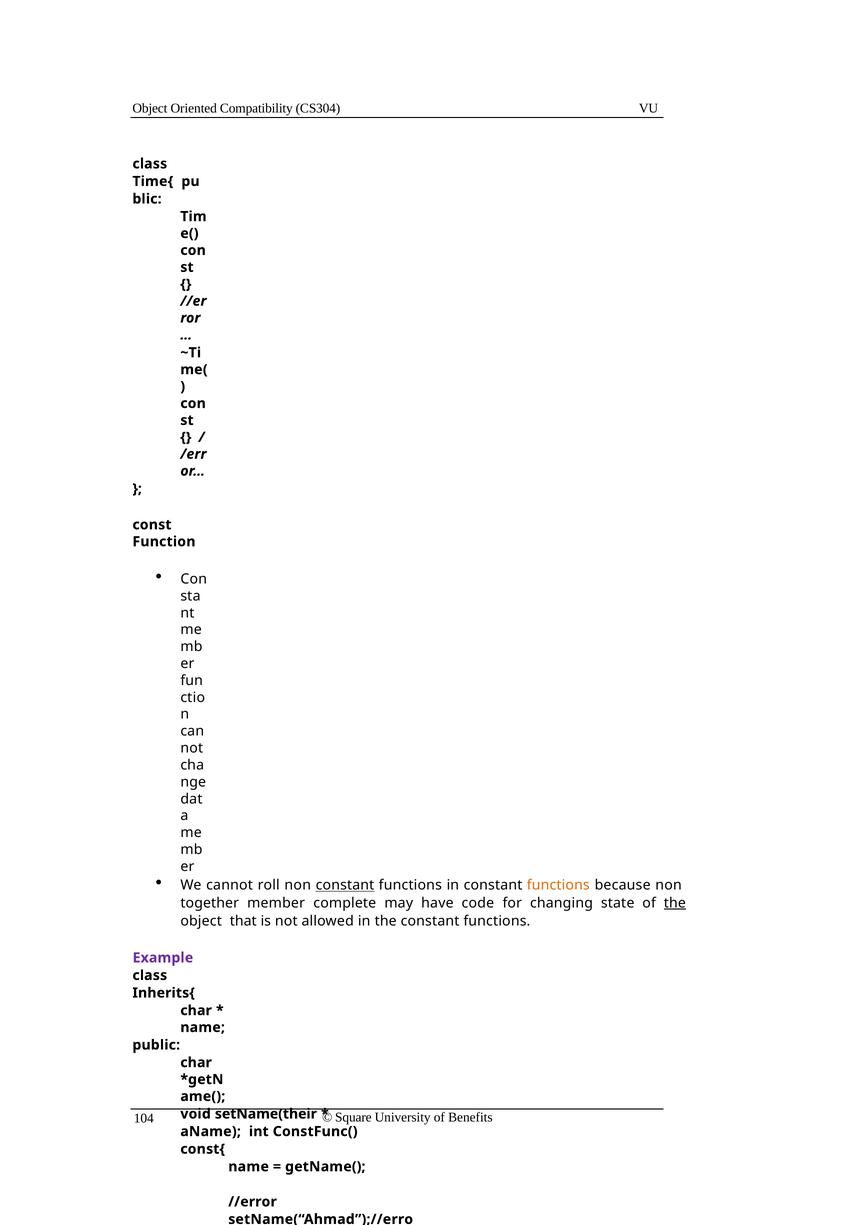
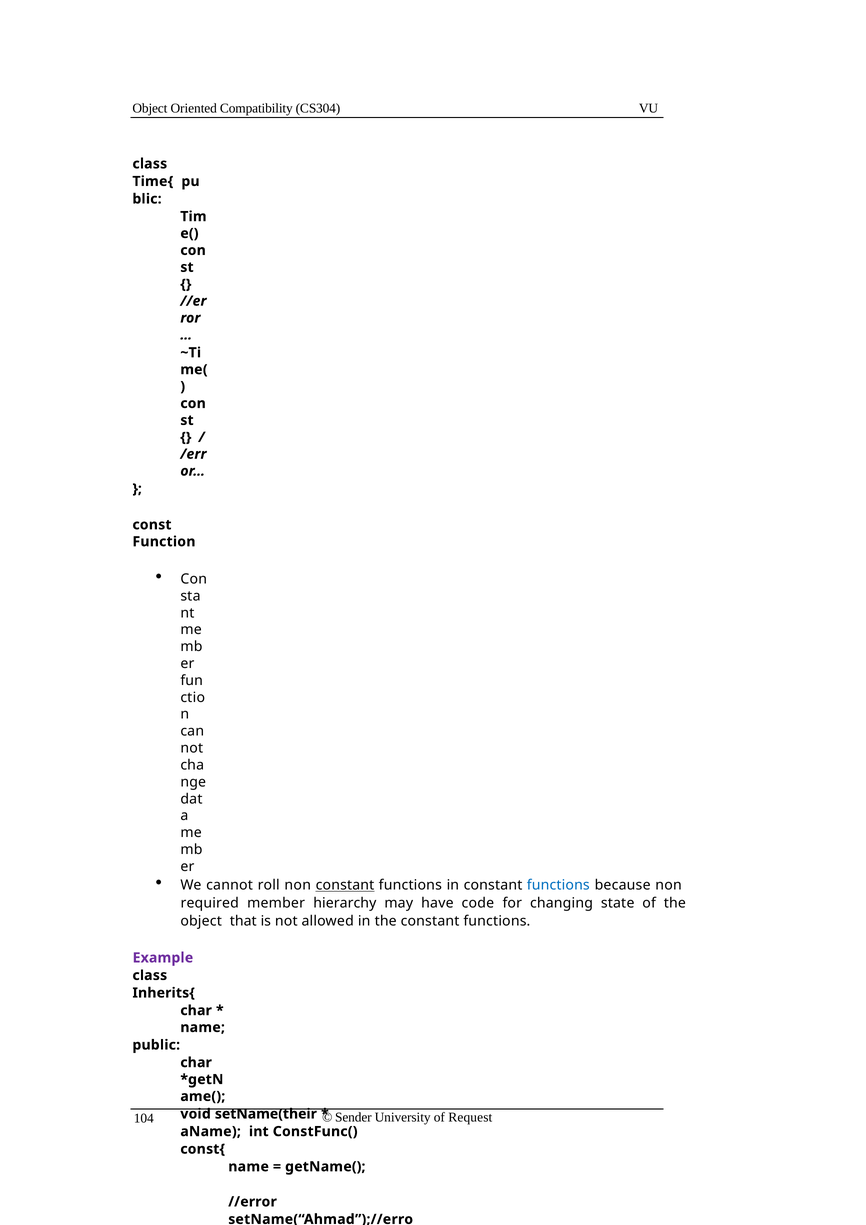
functions colour: orange -> blue (558, 886)
together: together -> required (210, 903)
complete: complete -> hierarchy (345, 903)
the underline: present -> none (675, 903)
Square: Square -> Sender (353, 1118)
Benefits: Benefits -> Request (470, 1118)
